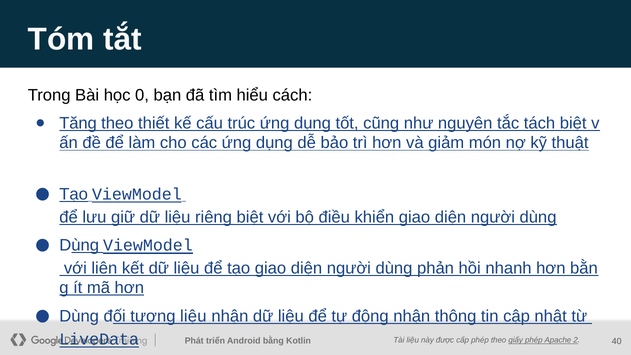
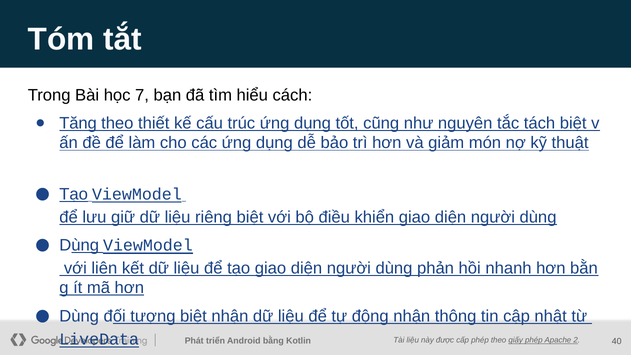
0: 0 -> 7 (142, 95)
tượng liệu: liệu -> biệt (193, 316)
